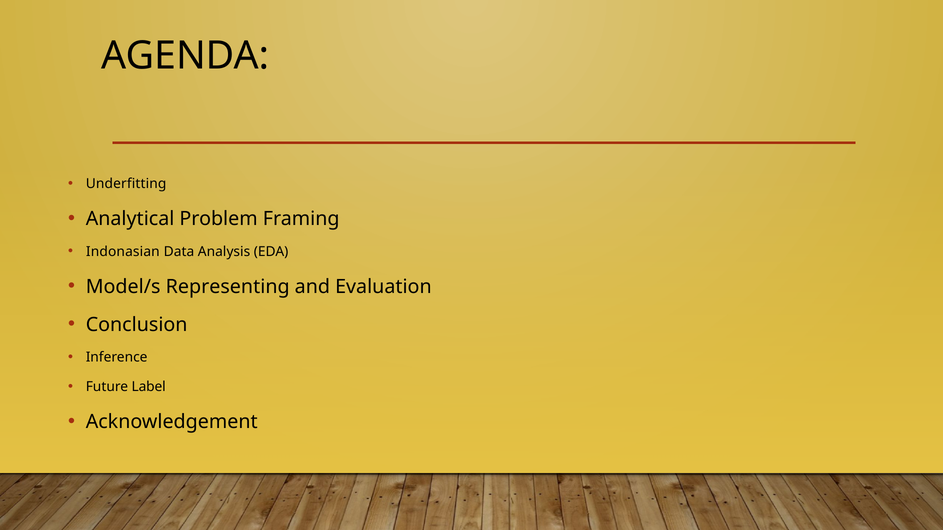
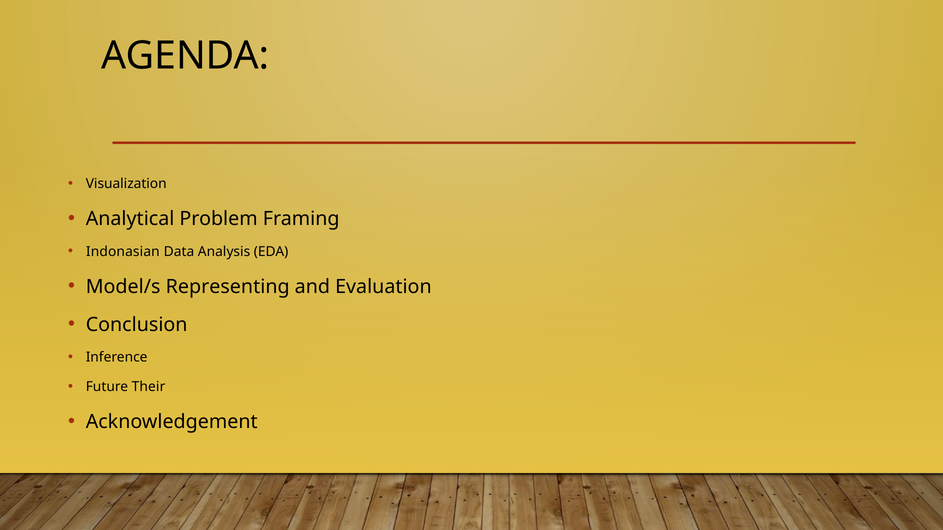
Underfitting: Underfitting -> Visualization (126, 184)
Label: Label -> Their (149, 387)
